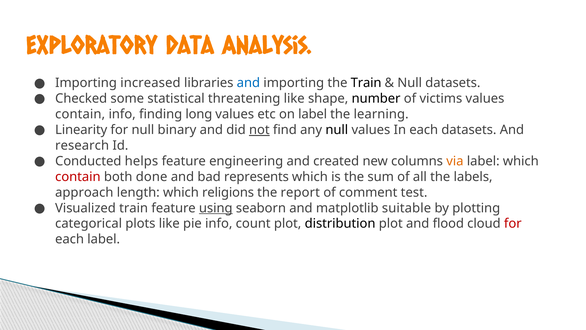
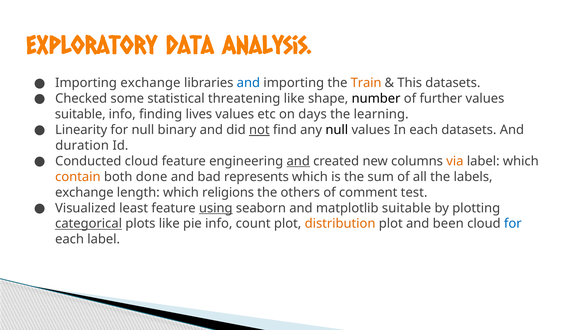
Importing increased: increased -> exchange (150, 83)
Train colour: black -> orange (366, 83)
Null: Null -> This (410, 83)
victims: victims -> further (441, 98)
contain: contain -> suitable (80, 114)
long: long -> lives (199, 114)
on label: label -> days (313, 114)
research: research -> duration (82, 145)
Conducted helps: helps -> cloud (142, 161)
and underline: none -> present (298, 161)
contain colour: red -> orange (78, 177)
approach: approach -> exchange (84, 192)
report: report -> others (300, 192)
Visualized train: train -> least (134, 208)
categorical underline: none -> present (89, 223)
distribution colour: black -> orange (340, 223)
flood: flood -> been (448, 223)
for colour: red -> blue (513, 223)
